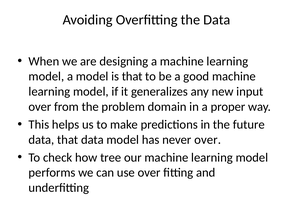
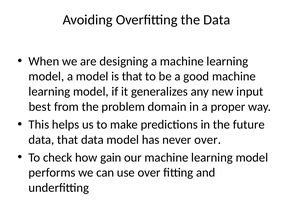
over: over -> best (40, 107)
tree: tree -> gain (111, 157)
